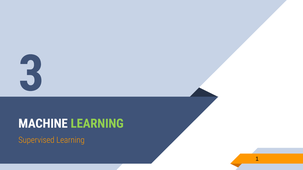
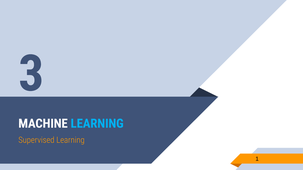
LEARNING colour: light green -> light blue (97, 124)
